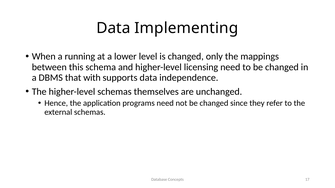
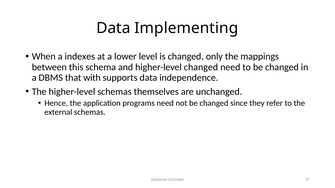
running: running -> indexes (80, 57)
higher-level licensing: licensing -> changed (201, 67)
